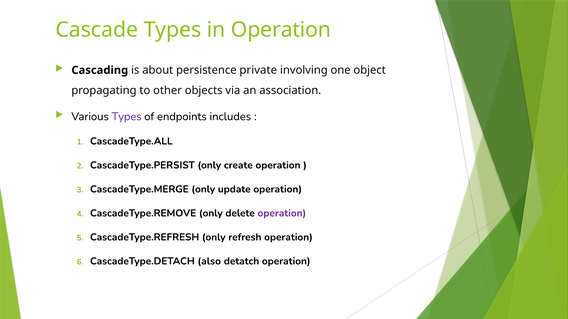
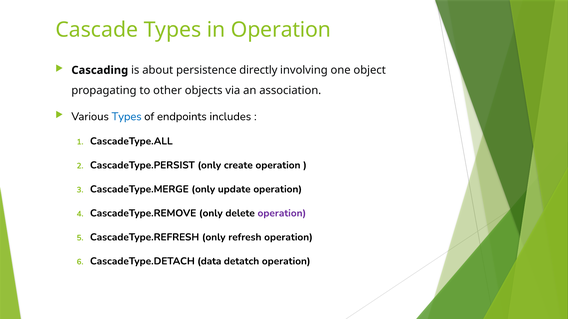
private: private -> directly (258, 70)
Types colour: purple -> blue (127, 117)
also: also -> data (209, 262)
